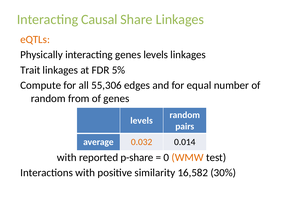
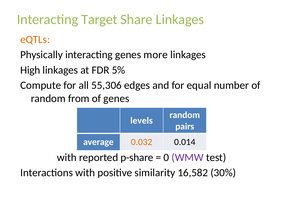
Causal: Causal -> Target (99, 19)
genes levels: levels -> more (156, 55)
Trait: Trait -> High (30, 70)
WMW colour: orange -> purple (188, 157)
